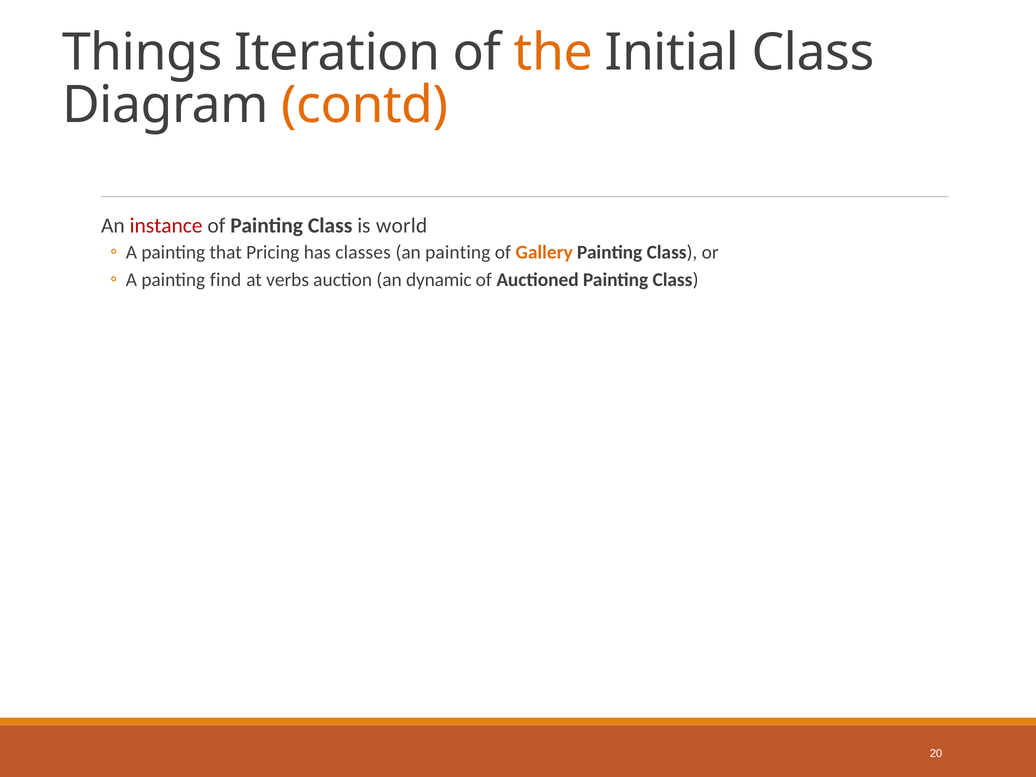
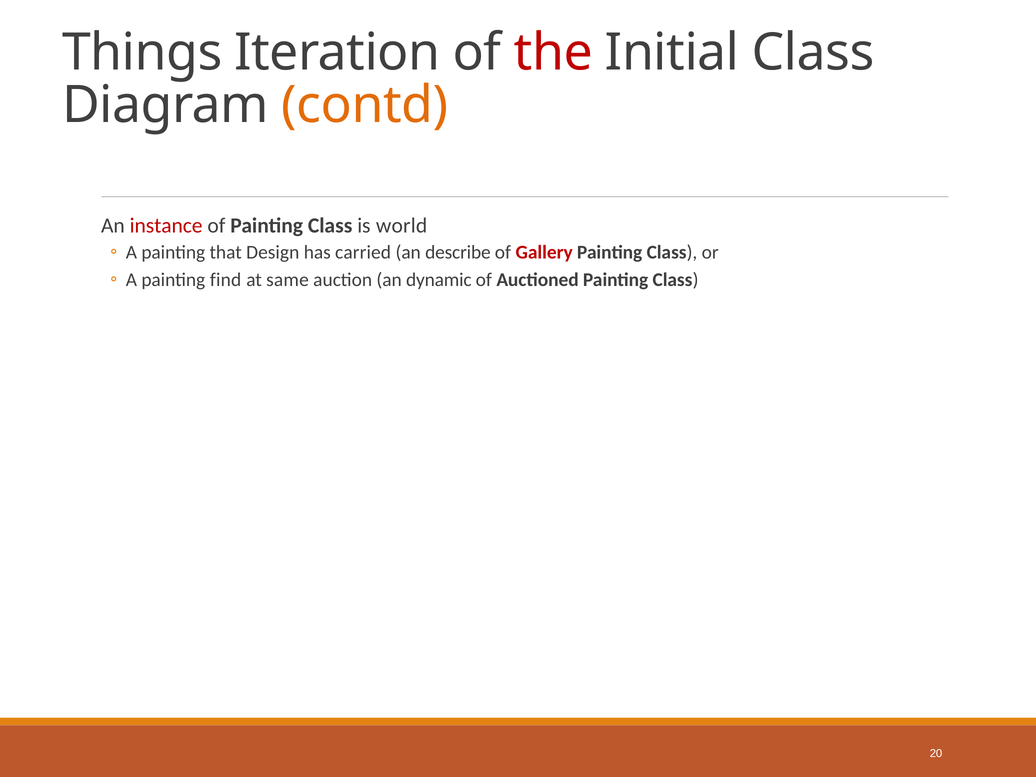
the colour: orange -> red (553, 52)
Pricing: Pricing -> Design (273, 252)
classes: classes -> carried (363, 252)
an painting: painting -> describe (458, 252)
Gallery colour: orange -> red (544, 252)
verbs: verbs -> same (287, 280)
